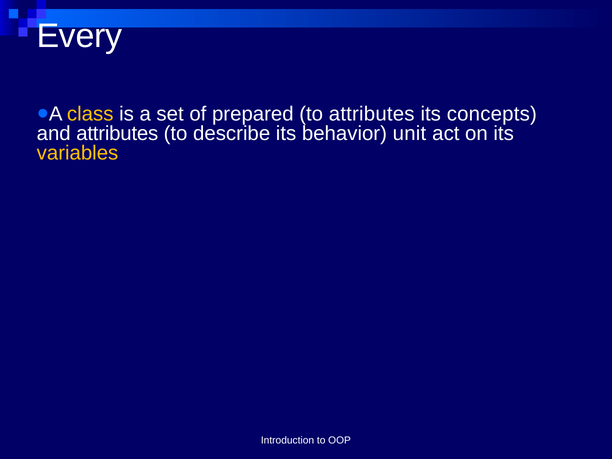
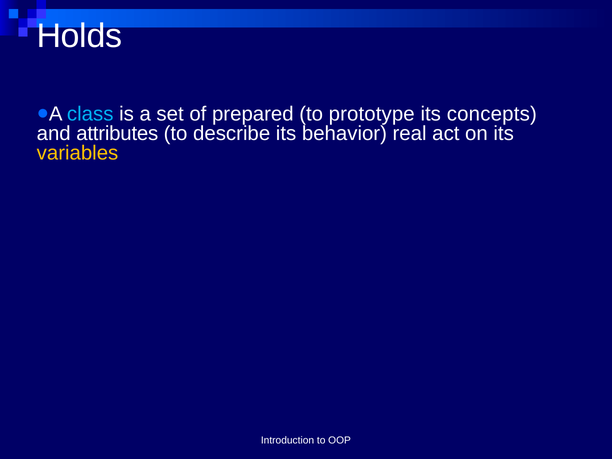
Every: Every -> Holds (79, 36)
class colour: yellow -> light blue (90, 114)
to attributes: attributes -> prototype (372, 114)
unit: unit -> real (410, 134)
